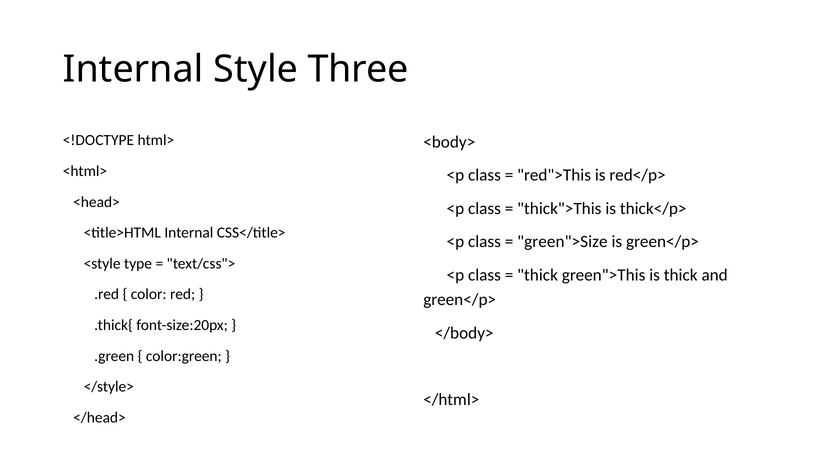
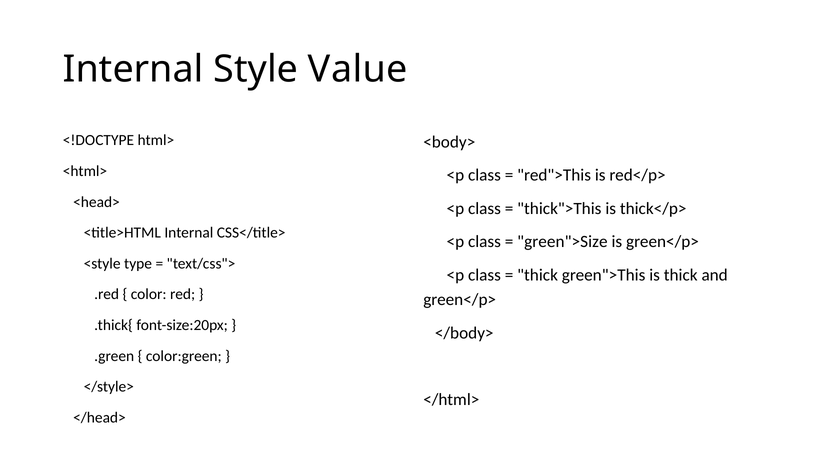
Three: Three -> Value (358, 69)
